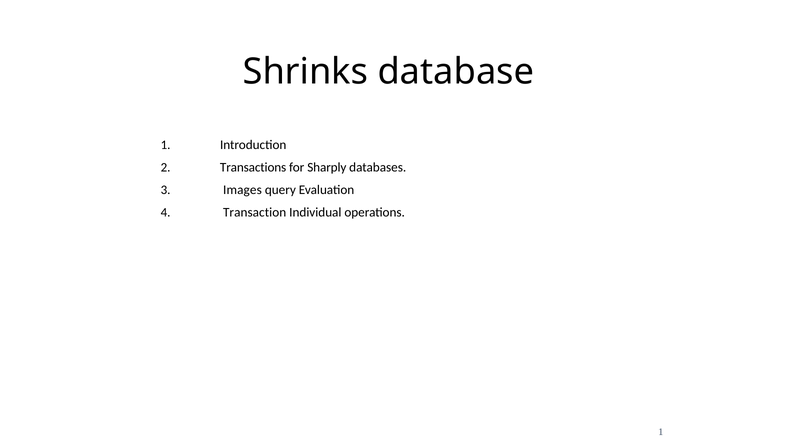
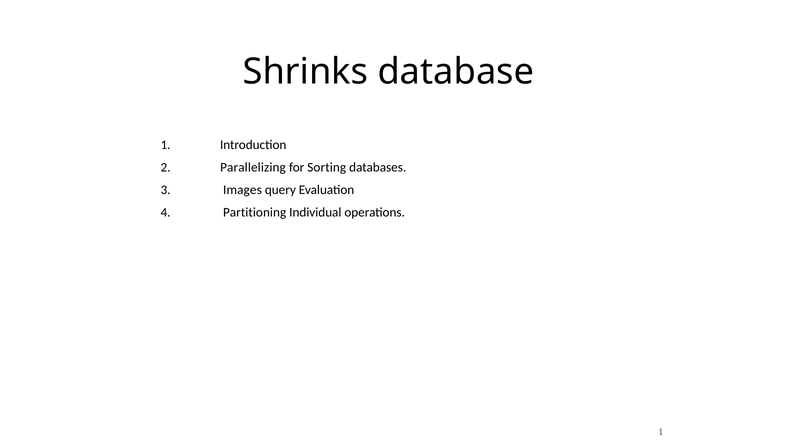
Transactions: Transactions -> Parallelizing (253, 167)
Sharply: Sharply -> Sorting (327, 167)
Transaction: Transaction -> Partitioning (255, 212)
